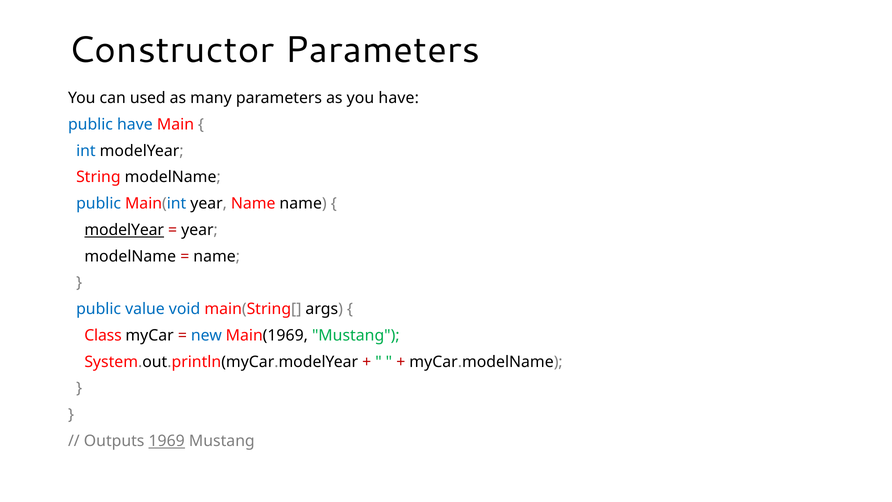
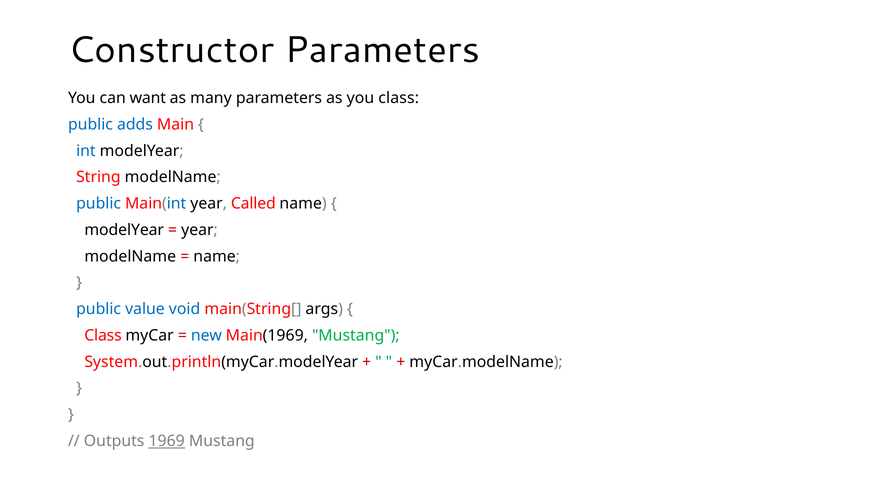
used: used -> want (148, 98)
you have: have -> class (399, 98)
public have: have -> adds (135, 124)
year Name: Name -> Called (253, 204)
modelYear underline: present -> none (124, 230)
